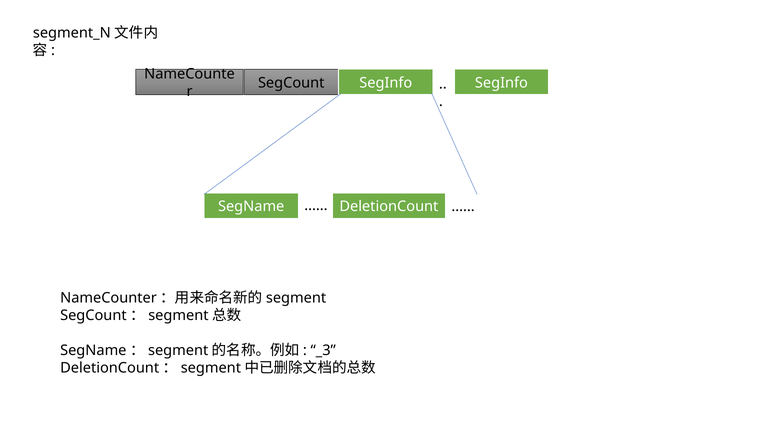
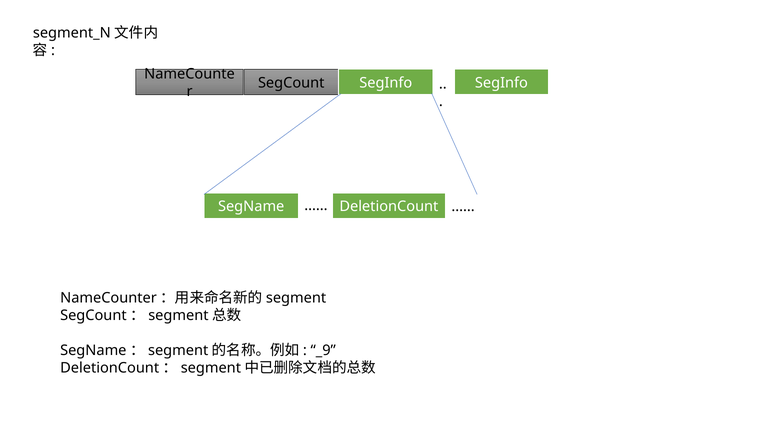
_3: _3 -> _9 (323, 350)
